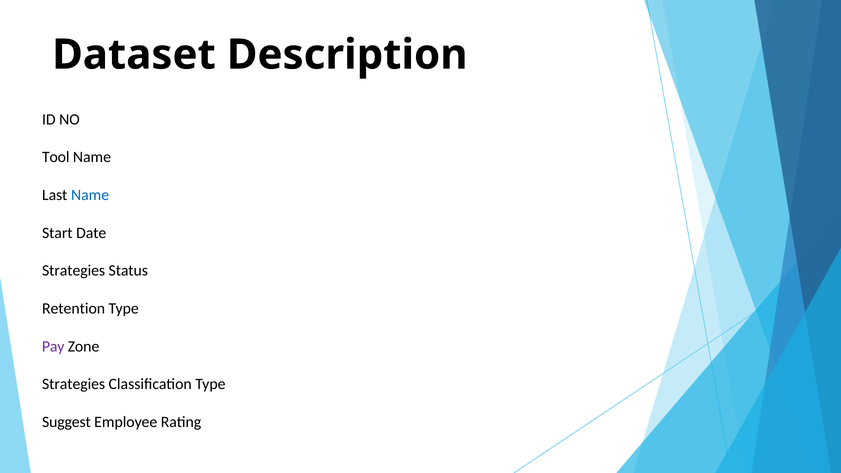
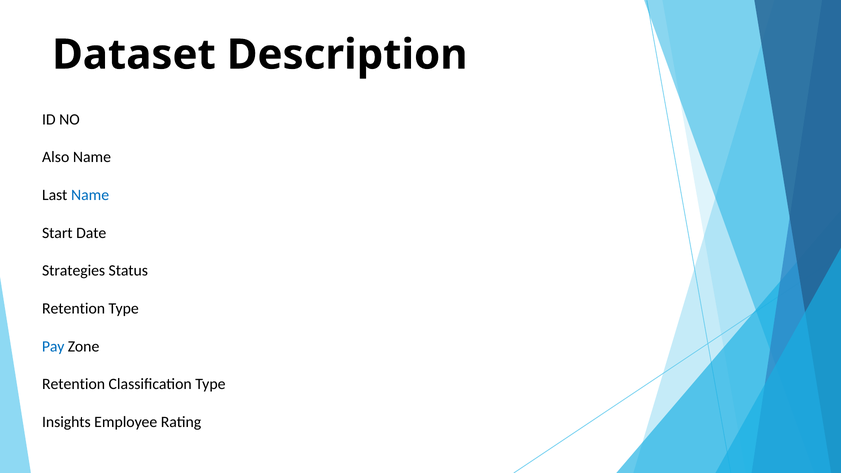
Tool: Tool -> Also (56, 157)
Pay colour: purple -> blue (53, 346)
Strategies: Strategies -> Retention (74, 384)
Suggest: Suggest -> Insights (66, 422)
